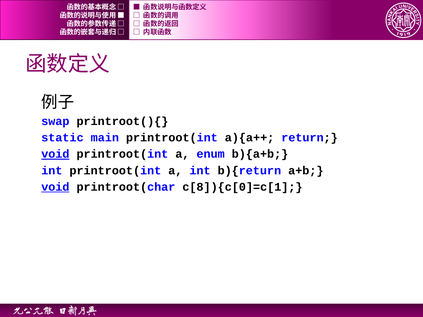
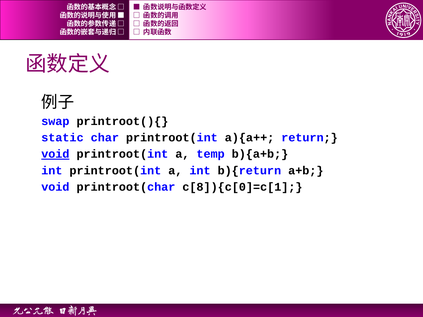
main: main -> char (105, 138)
enum: enum -> temp (211, 154)
void underline: present -> none (55, 187)
